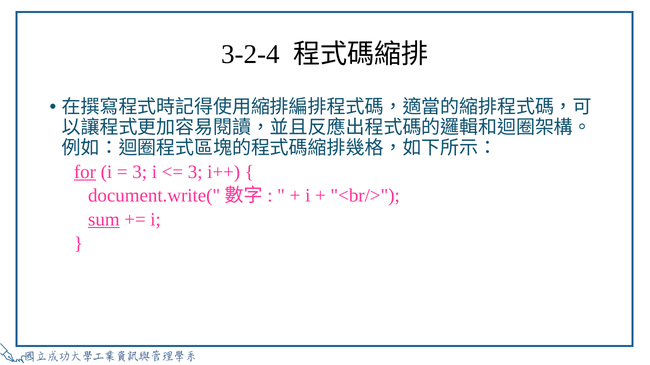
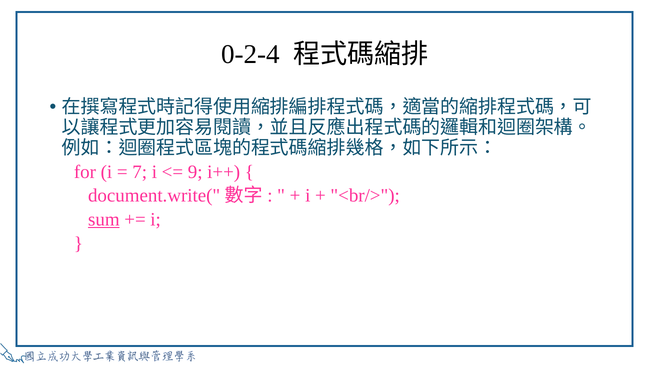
3-2-4: 3-2-4 -> 0-2-4 (251, 55)
for underline: present -> none (85, 172)
3: 3 -> 7 (140, 172)
3: 3 -> 9 (195, 172)
